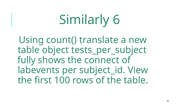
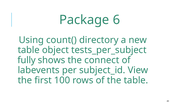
Similarly: Similarly -> Package (84, 20)
translate: translate -> directory (99, 40)
